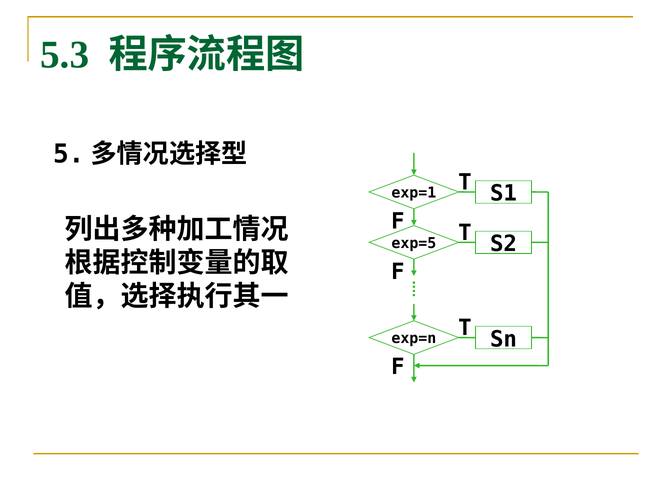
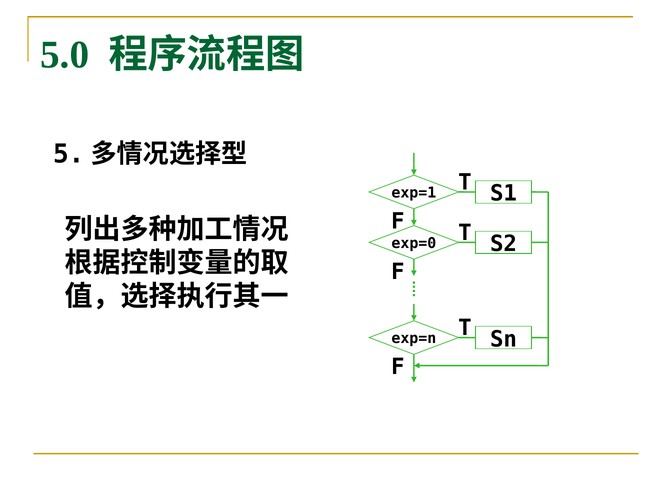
5.3: 5.3 -> 5.0 (65, 55)
exp=5: exp=5 -> exp=0 (414, 243)
